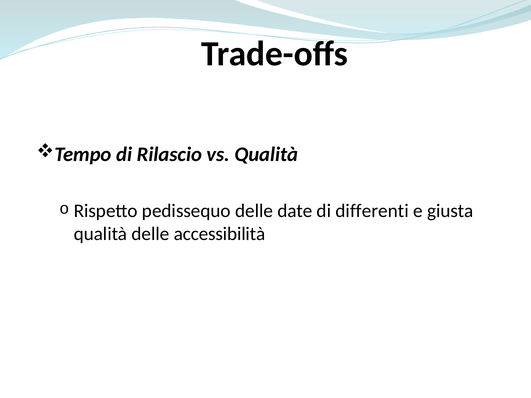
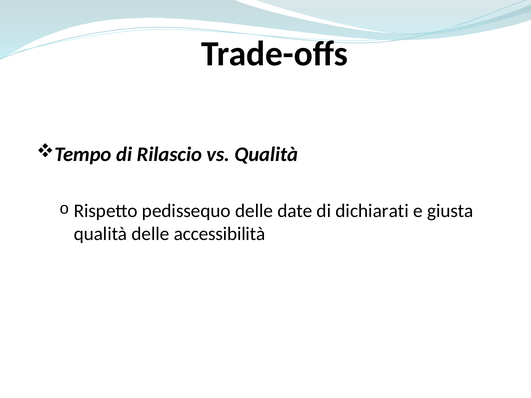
differenti: differenti -> dichiarati (372, 211)
